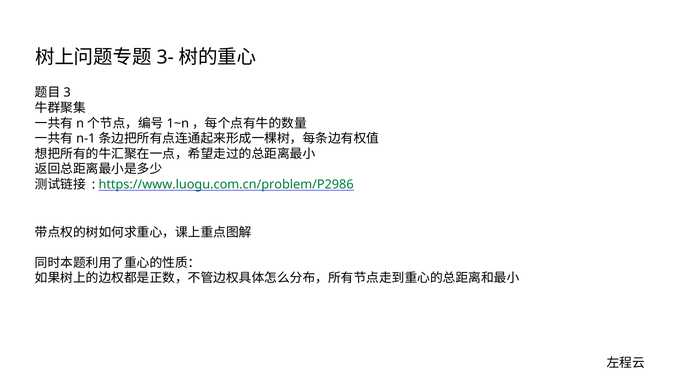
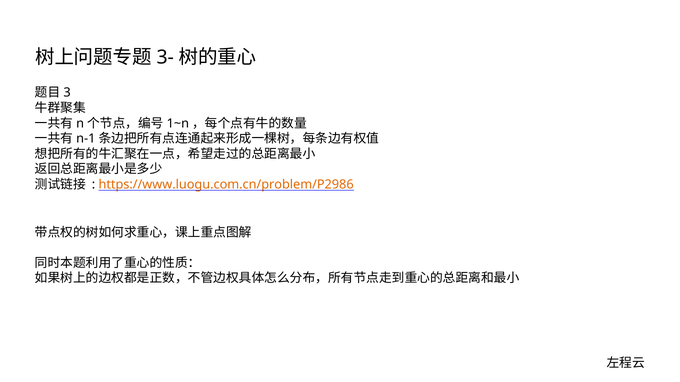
https://www.luogu.com.cn/problem/P2986 colour: green -> orange (226, 185)
